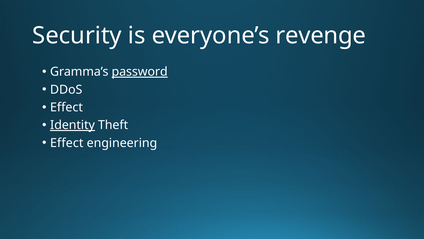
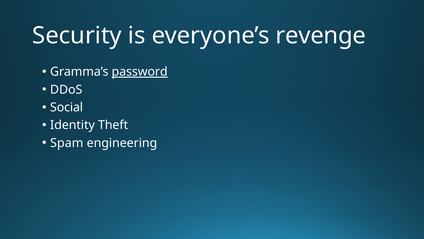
Effect: Effect -> Social (67, 107)
Identity underline: present -> none (72, 125)
Effect: Effect -> Spam (67, 143)
